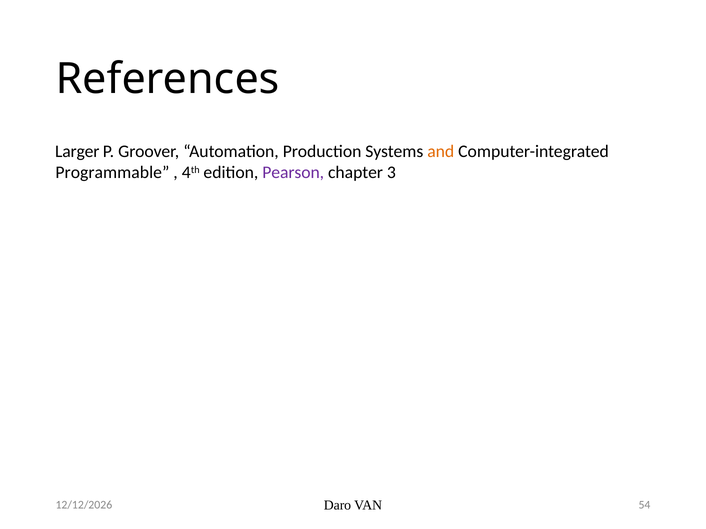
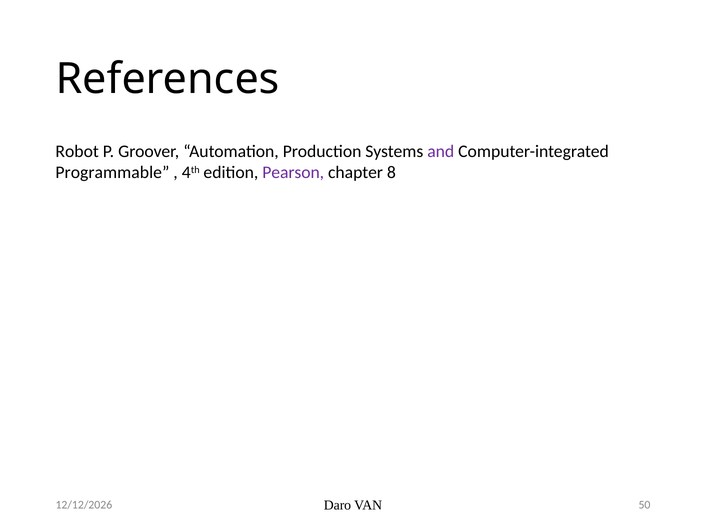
Larger: Larger -> Robot (77, 152)
and colour: orange -> purple (441, 152)
3: 3 -> 8 (391, 173)
54: 54 -> 50 (644, 506)
